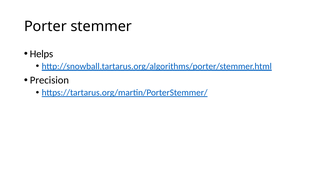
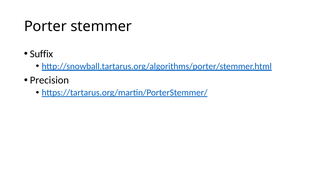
Helps: Helps -> Suffix (41, 54)
